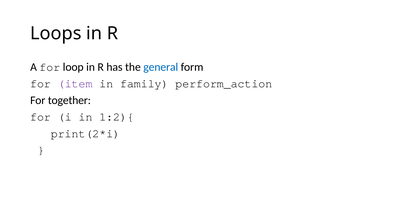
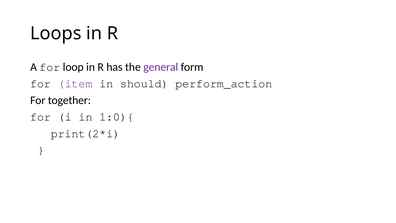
general colour: blue -> purple (161, 67)
family: family -> should (144, 84)
1:2){: 1:2){ -> 1:0){ (117, 117)
